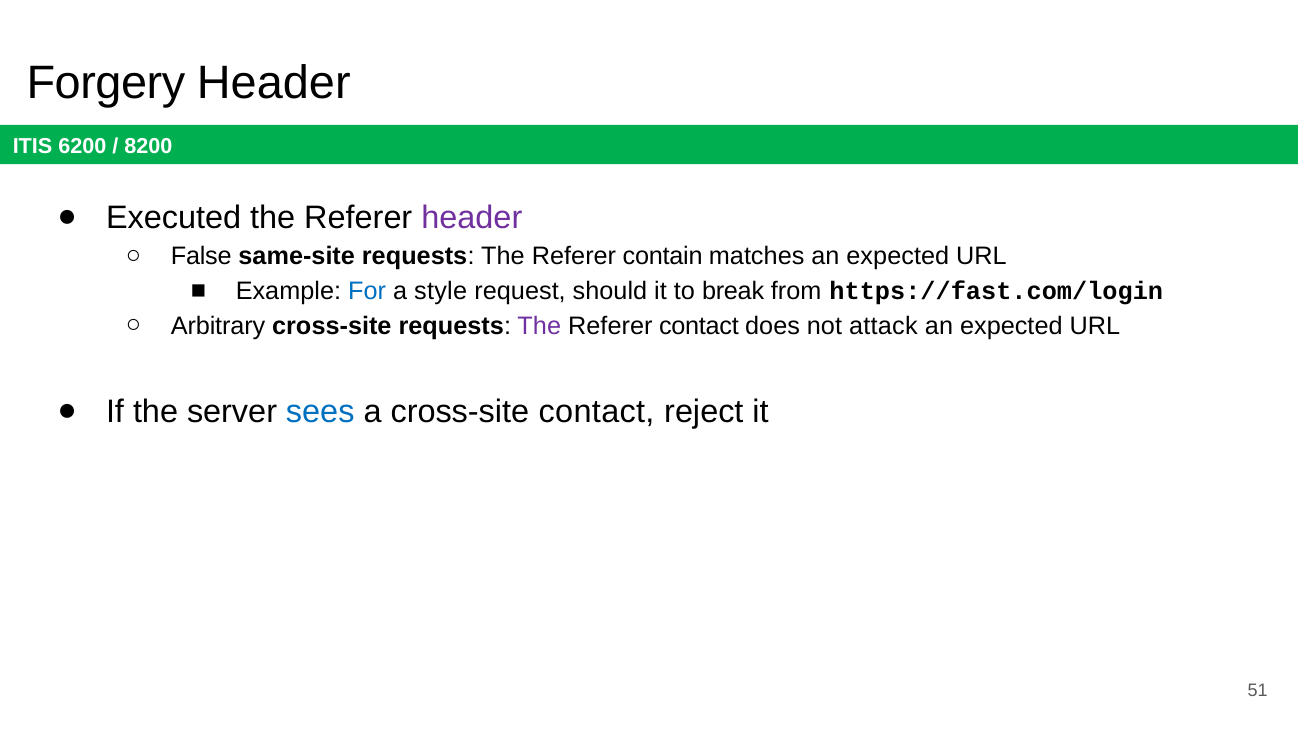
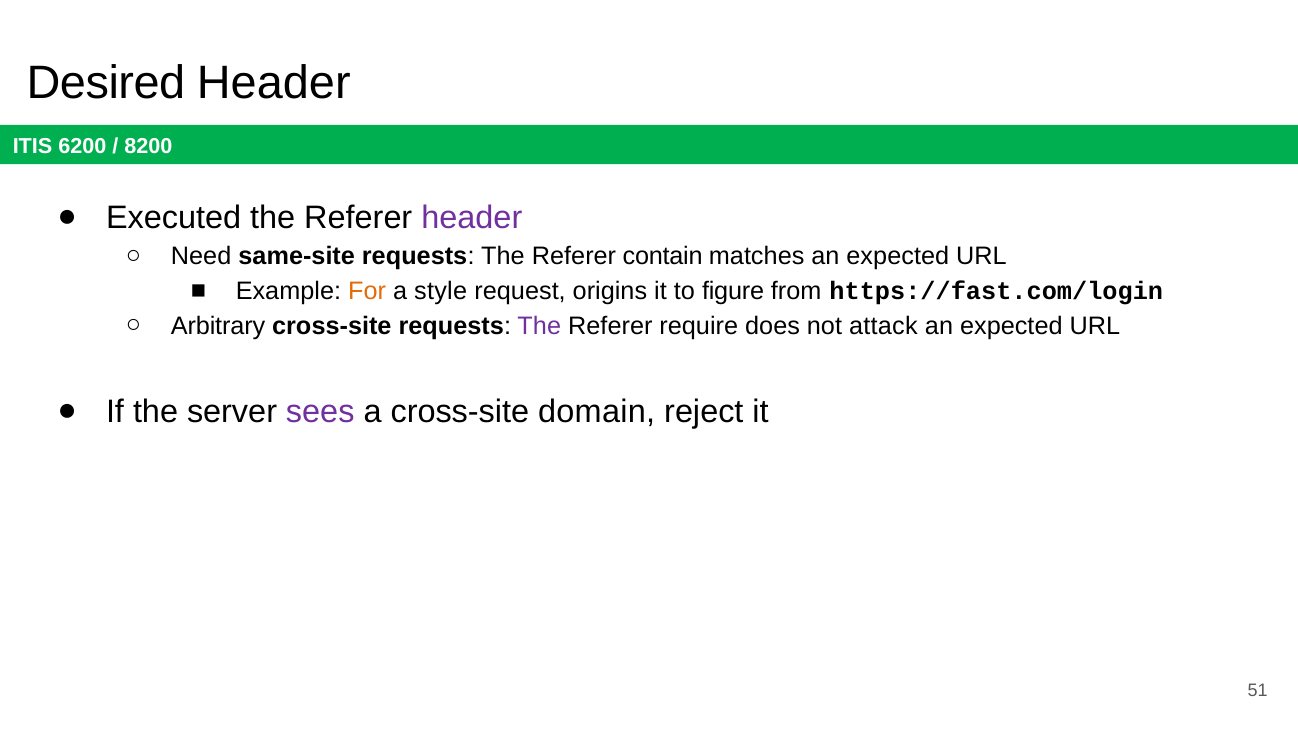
Forgery: Forgery -> Desired (106, 83)
False: False -> Need (201, 256)
For colour: blue -> orange (367, 291)
should: should -> origins (610, 291)
break: break -> figure (733, 291)
Referer contact: contact -> require (699, 326)
sees colour: blue -> purple (320, 412)
cross-site contact: contact -> domain (597, 412)
